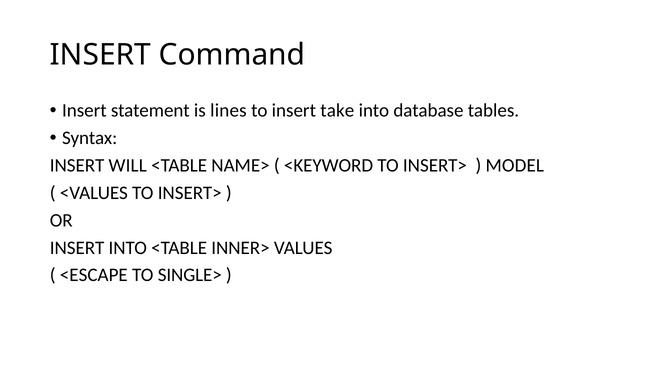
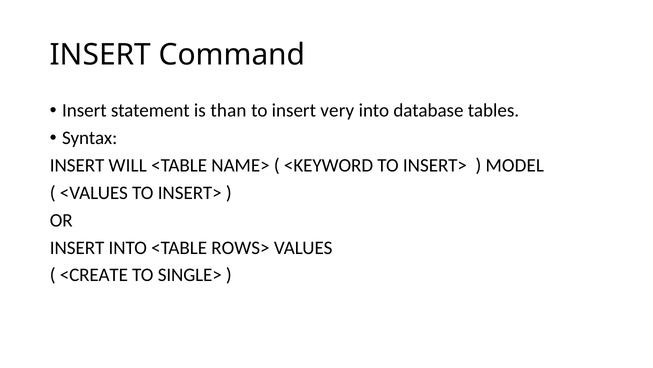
lines: lines -> than (228, 110)
take: take -> very (337, 110)
INNER>: INNER> -> ROWS> (240, 247)
<ESCAPE: <ESCAPE -> <CREATE (94, 275)
